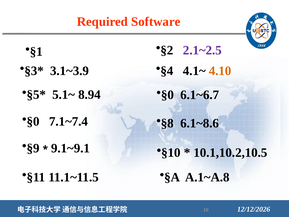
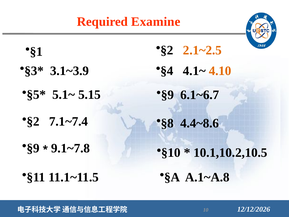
Software: Software -> Examine (156, 22)
2.1~2.5 colour: purple -> orange (202, 50)
8.94: 8.94 -> 5.15 (90, 95)
§0: §0 -> §9 (167, 95)
§0: §0 -> §2 (33, 121)
6.1~8.6: 6.1~8.6 -> 4.4~8.6 (200, 123)
9.1~9.1: 9.1~9.1 -> 9.1~7.8 (70, 148)
